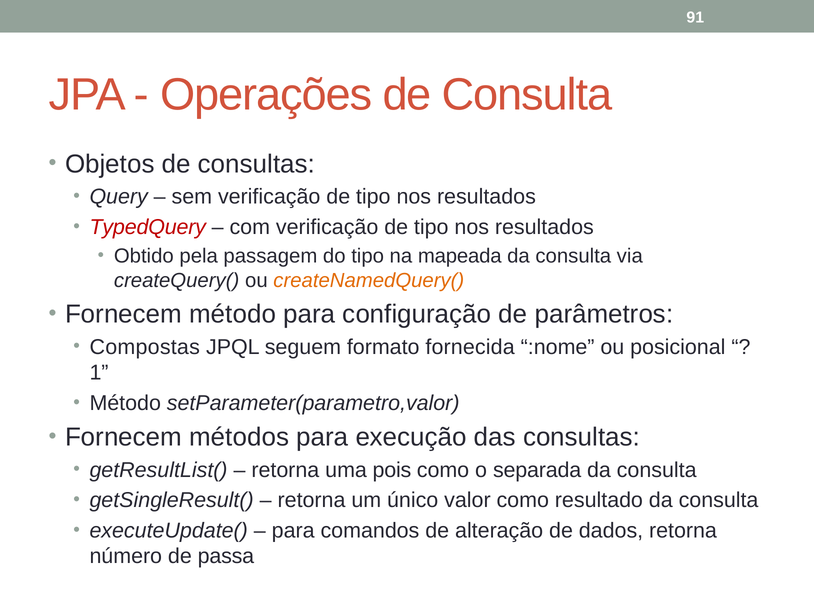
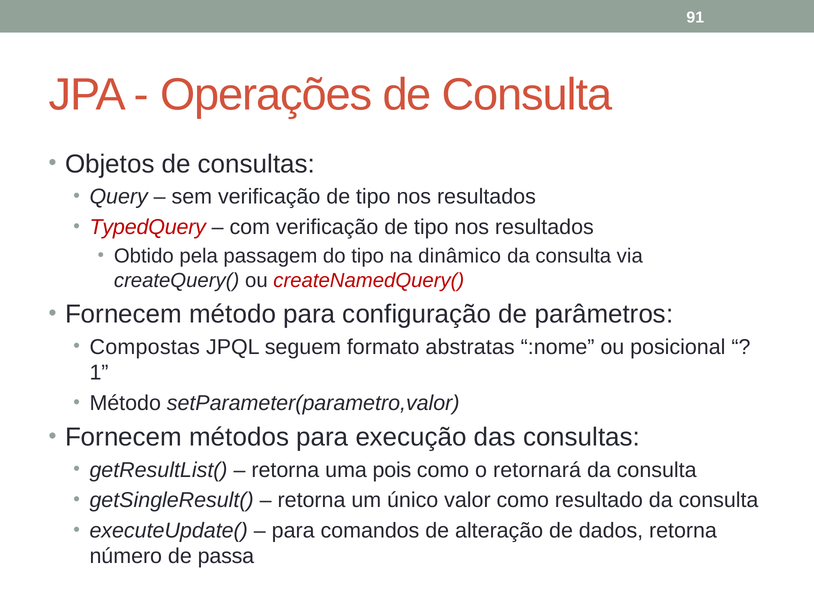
mapeada: mapeada -> dinâmico (460, 256)
createNamedQuery( colour: orange -> red (369, 280)
fornecida: fornecida -> abstratas (470, 347)
separada: separada -> retornará (537, 470)
